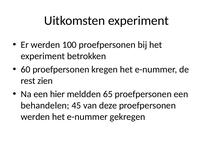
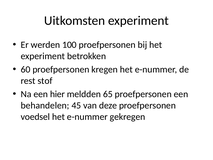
zien: zien -> stof (45, 81)
werden: werden -> voedsel (35, 117)
